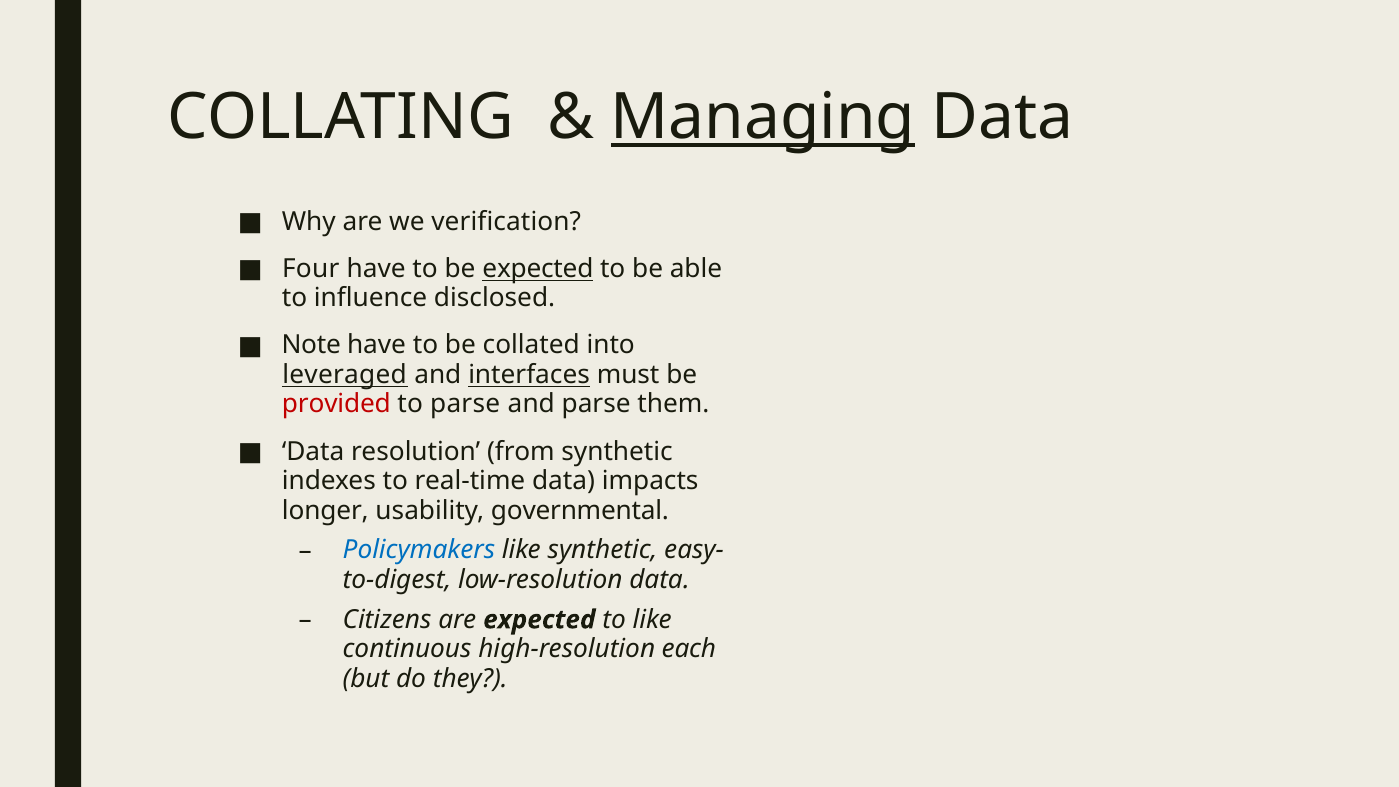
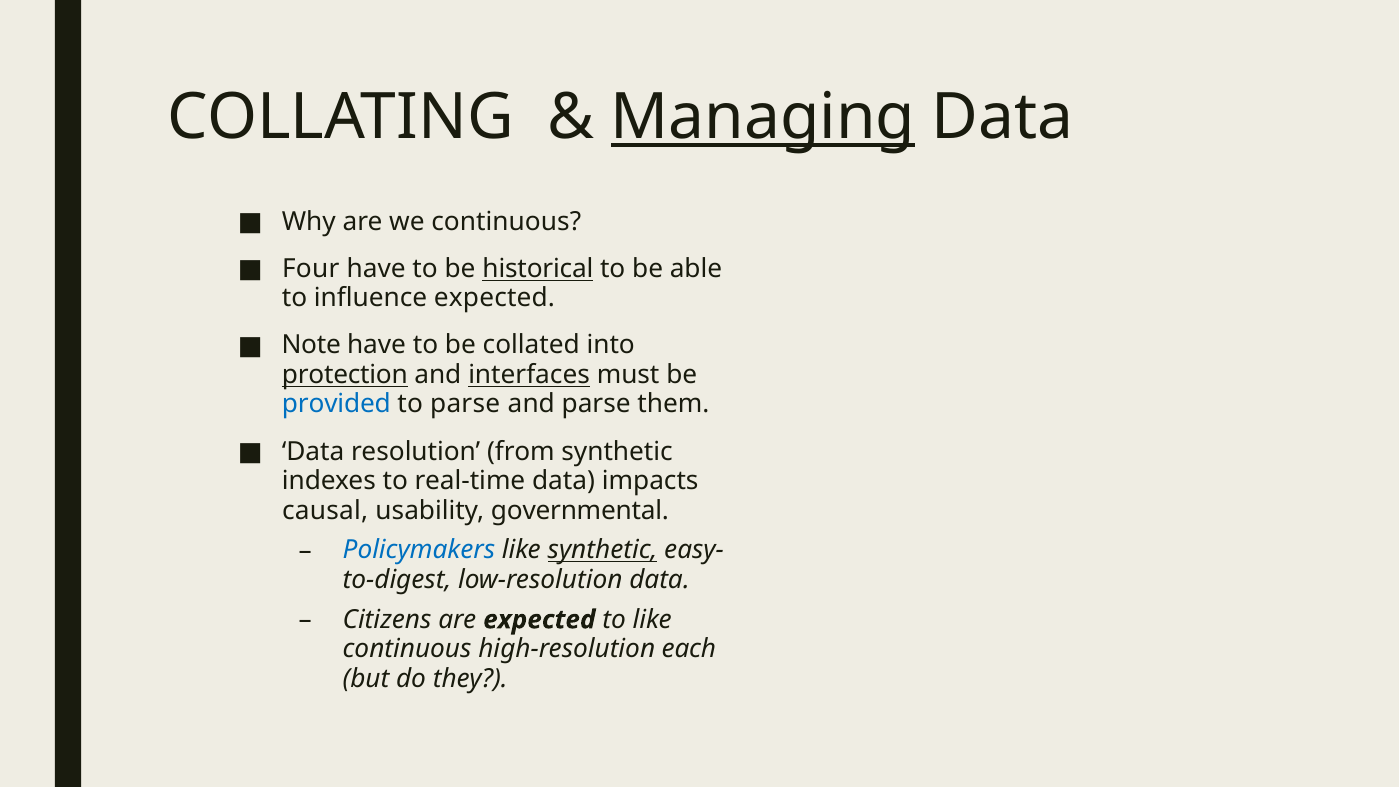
we verification: verification -> continuous (506, 221)
be expected: expected -> historical (538, 268)
influence disclosed: disclosed -> expected (494, 298)
leveraged: leveraged -> protection (345, 375)
provided colour: red -> blue (336, 404)
longer: longer -> causal (325, 511)
synthetic underline: none -> present (603, 550)
